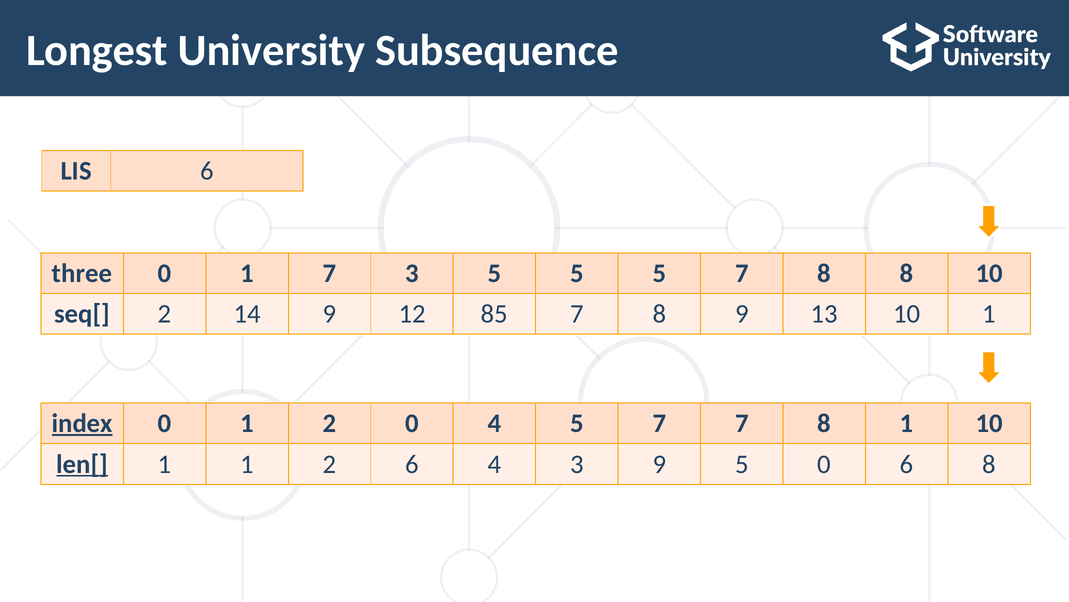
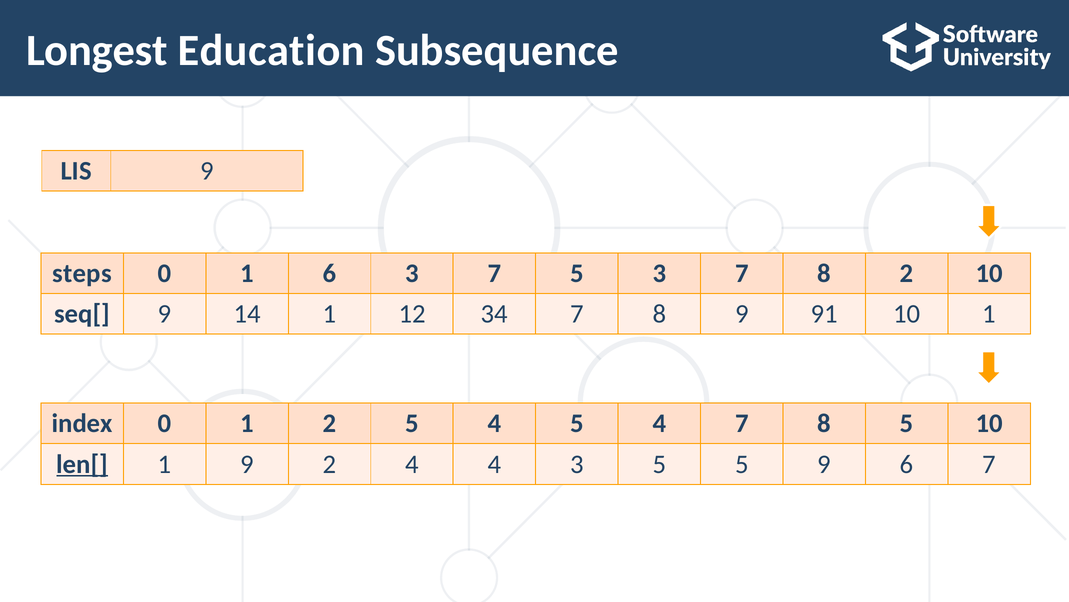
University: University -> Education (271, 51)
LIS 6: 6 -> 9 (207, 171)
three: three -> steps (82, 273)
1 7: 7 -> 6 (330, 273)
5: 5 -> 7 (494, 273)
5: 5 -> 3 (659, 273)
8 8: 8 -> 2 (907, 273)
seq[ 2: 2 -> 9 (165, 314)
14 9: 9 -> 1 (330, 314)
85: 85 -> 34 (494, 314)
13: 13 -> 91 (824, 314)
index underline: present -> none (82, 423)
2 0: 0 -> 5 (412, 423)
4 5 7: 7 -> 4 (659, 423)
8 1: 1 -> 5 (907, 423)
1 1: 1 -> 9 (247, 464)
2 6: 6 -> 4 (412, 464)
3 9: 9 -> 5 (659, 464)
5 0: 0 -> 9 (824, 464)
6 8: 8 -> 7 (989, 464)
